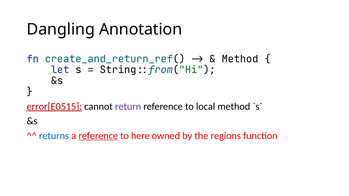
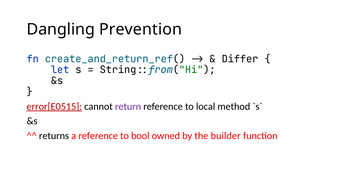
Annotation: Annotation -> Prevention (141, 29)
Method: Method -> Differ (240, 59)
returns colour: blue -> black (54, 136)
reference underline: present -> none (98, 136)
here: here -> bool (140, 136)
regions: regions -> builder (226, 136)
